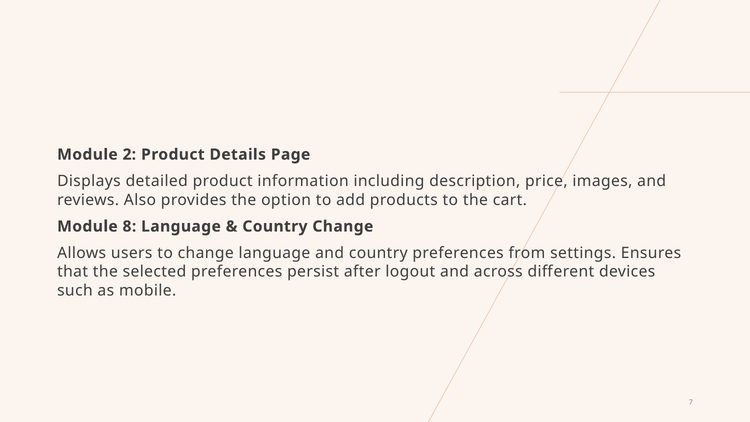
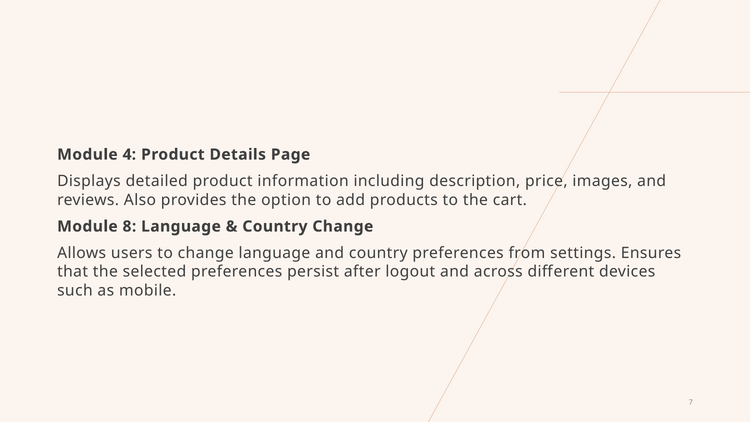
2: 2 -> 4 (129, 154)
